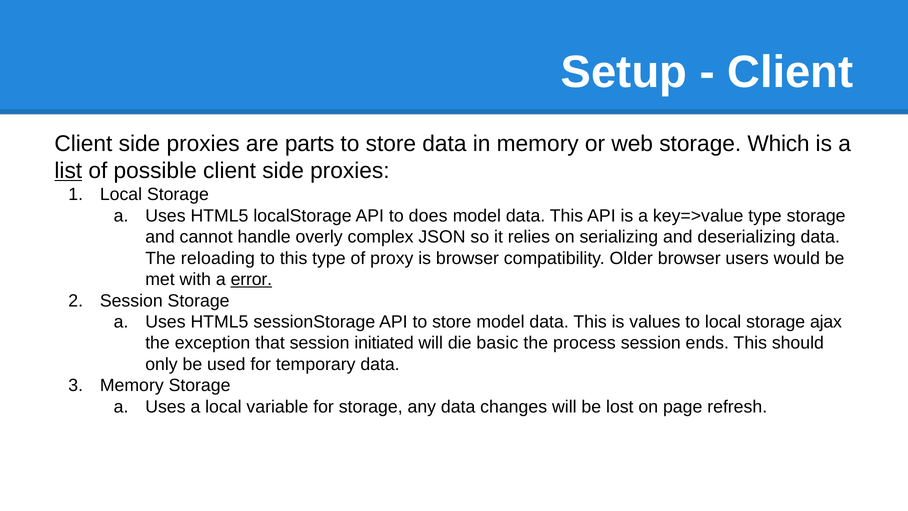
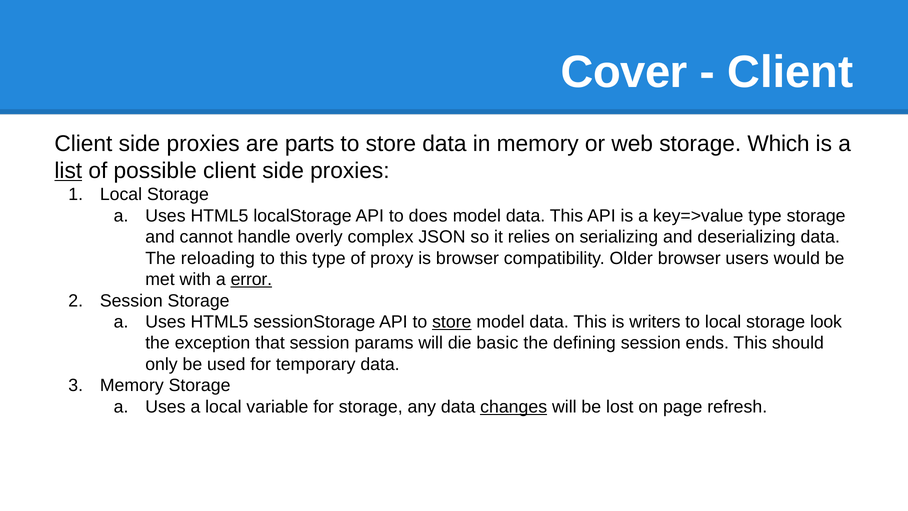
Setup: Setup -> Cover (624, 72)
store underline: none -> present (452, 322)
values: values -> writers (655, 322)
ajax: ajax -> look (826, 322)
initiated: initiated -> params (384, 343)
process: process -> defining (584, 343)
changes underline: none -> present (514, 407)
